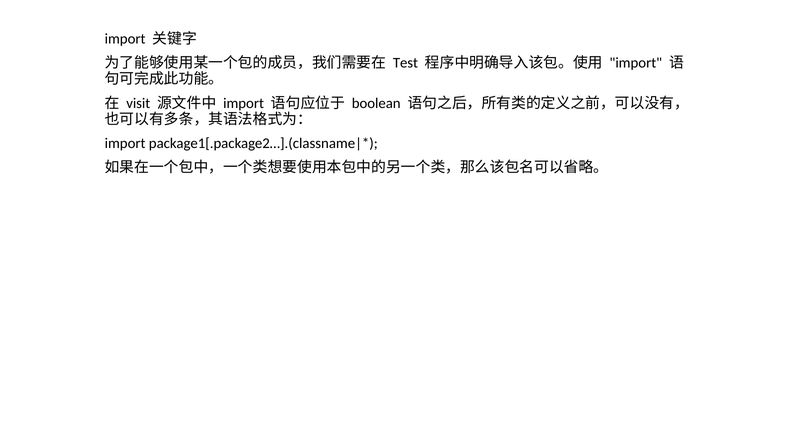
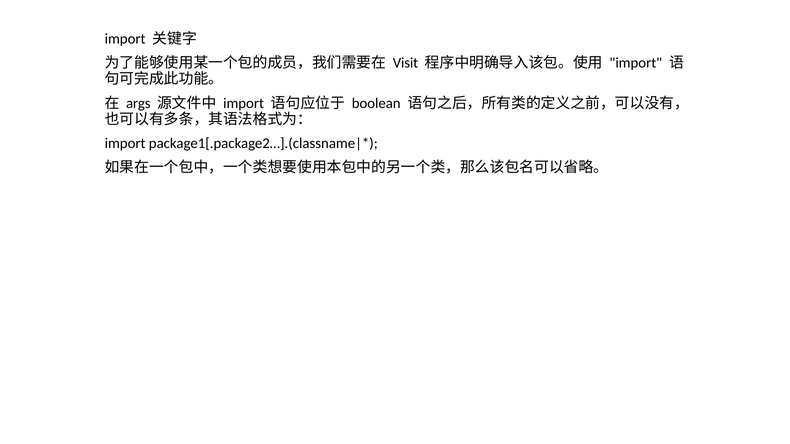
Test: Test -> Visit (406, 63)
visit: visit -> args (138, 103)
